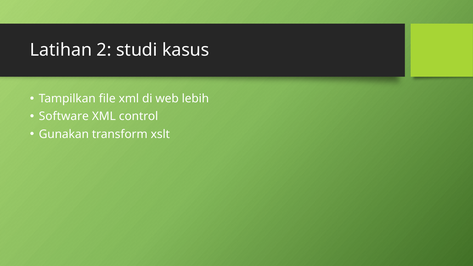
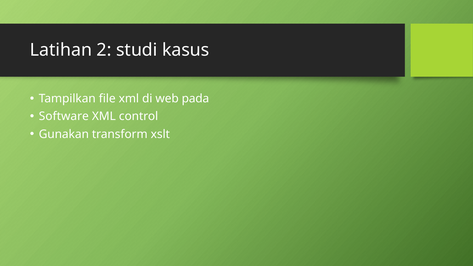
lebih: lebih -> pada (195, 99)
